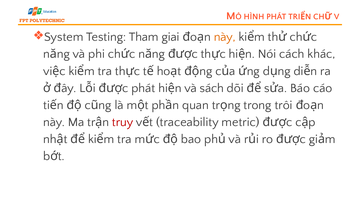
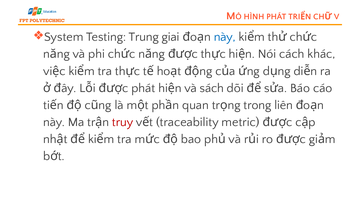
Tham: Tham -> Trung (144, 37)
này colour: orange -> blue (225, 37)
trôi: trôi -> liên (284, 105)
